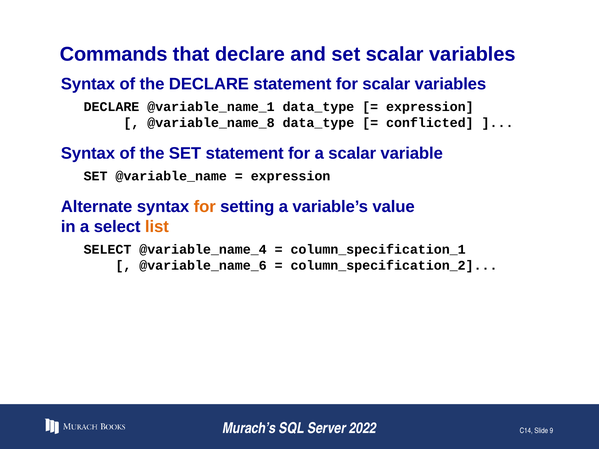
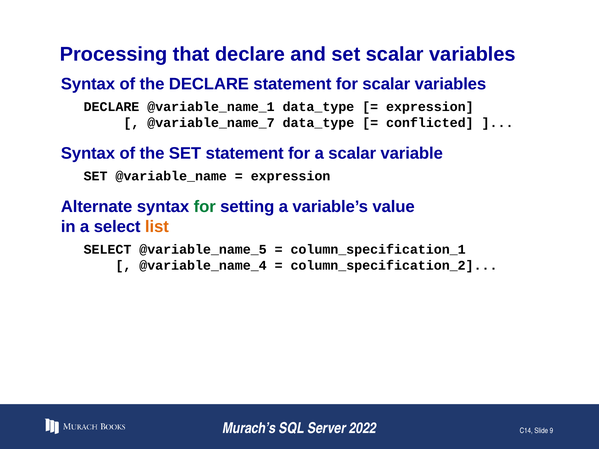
Commands: Commands -> Processing (114, 54)
@variable_name_8: @variable_name_8 -> @variable_name_7 (211, 123)
for colour: orange -> green (205, 207)
@variable_name_4: @variable_name_4 -> @variable_name_5 (203, 250)
@variable_name_6: @variable_name_6 -> @variable_name_4 (203, 266)
